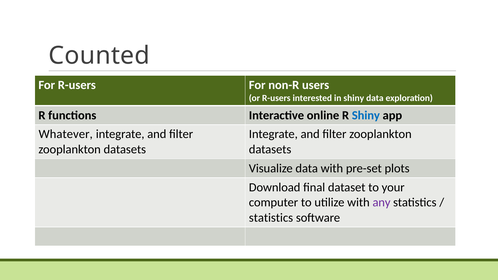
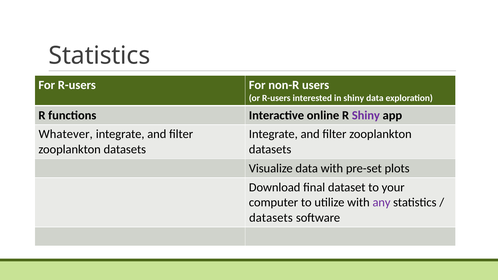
Counted: Counted -> Statistics (99, 56)
Shiny colour: blue -> purple (366, 115)
statistics: statistics -> datasets (271, 218)
